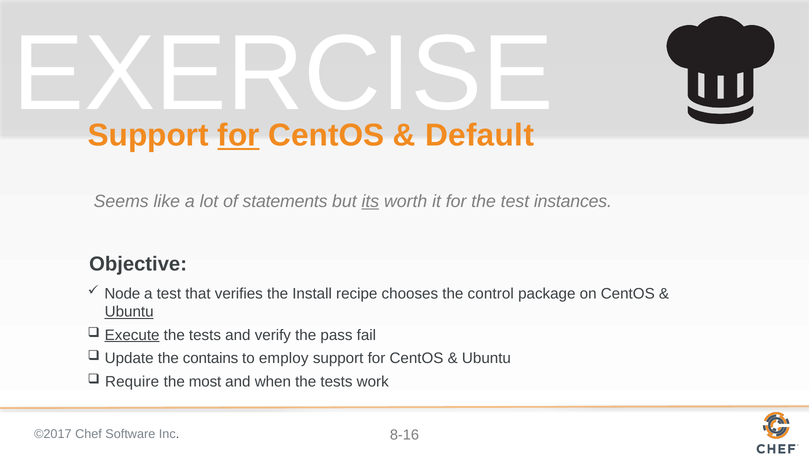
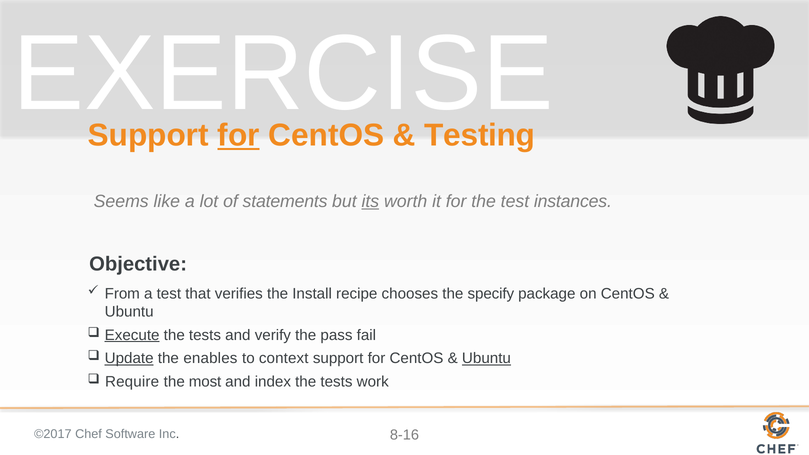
Default: Default -> Testing (480, 135)
Node: Node -> From (122, 294)
control: control -> specify (491, 294)
Ubuntu underline: present -> none (129, 312)
Update underline: none -> present (129, 358)
contains: contains -> enables (210, 358)
employ: employ -> context (284, 358)
Ubuntu underline: none -> present (486, 358)
when: when -> index (273, 382)
